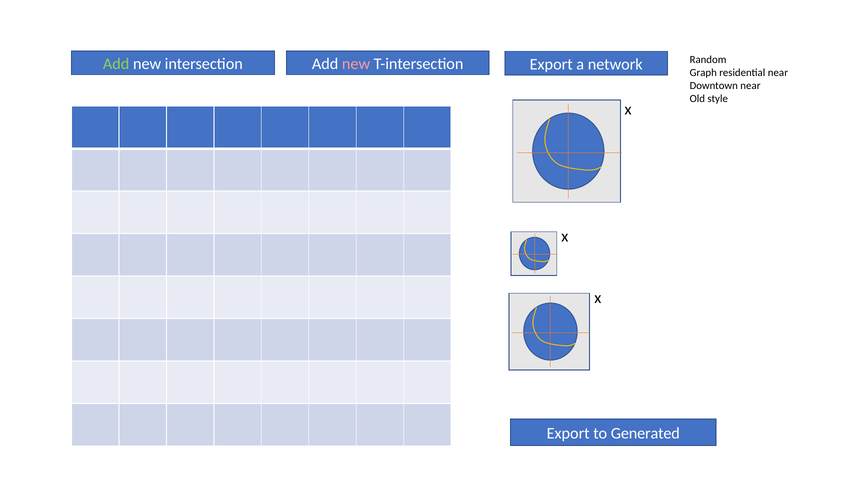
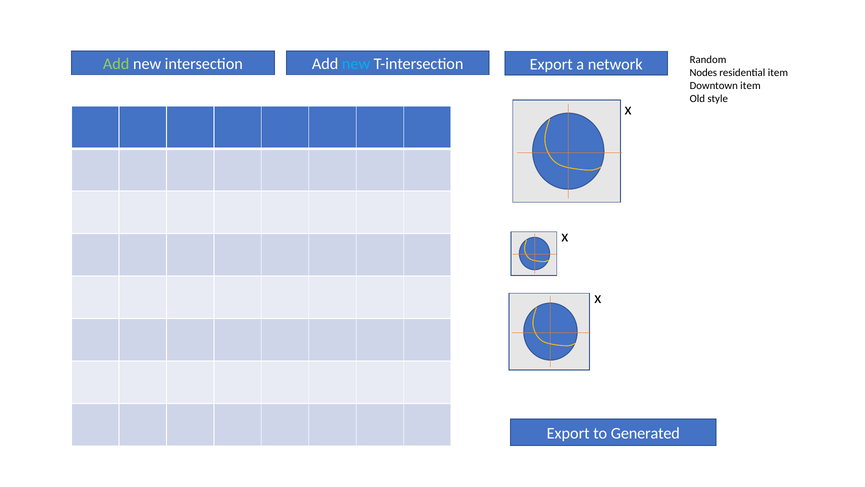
new colour: pink -> light blue (356, 64)
Graph: Graph -> Nodes (703, 73)
residential near: near -> item (778, 73)
Downtown near: near -> item (750, 86)
